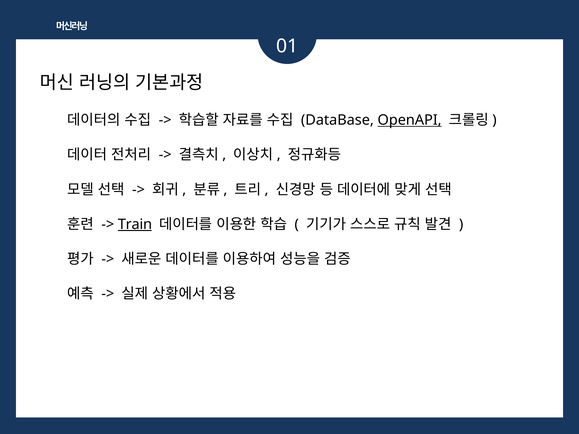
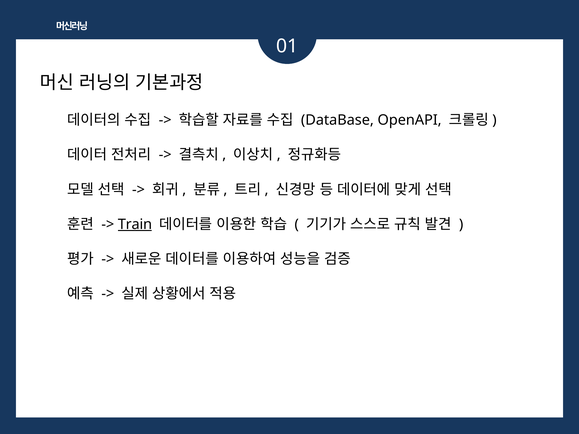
OpenAPI underline: present -> none (410, 120)
